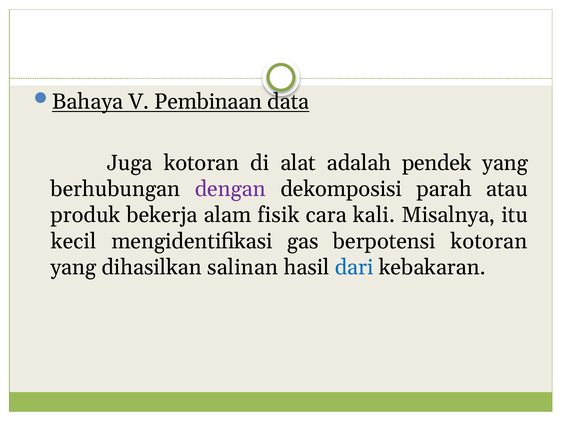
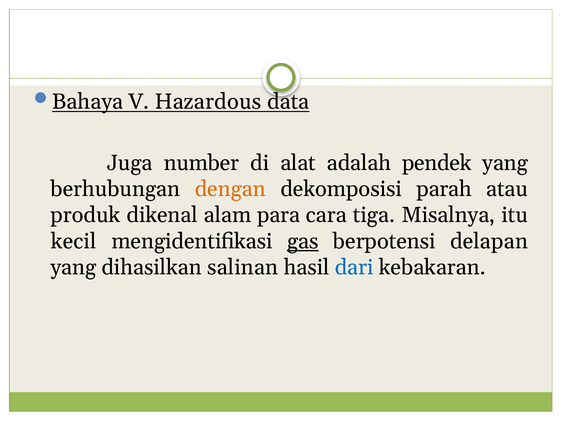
Pembinaan: Pembinaan -> Hazardous (208, 102)
Juga kotoran: kotoran -> number (201, 163)
dengan colour: purple -> orange (230, 189)
bekerja: bekerja -> dikenal (162, 215)
fisik: fisik -> para (279, 215)
kali: kali -> tiga (374, 215)
gas underline: none -> present (303, 242)
berpotensi kotoran: kotoran -> delapan (489, 242)
